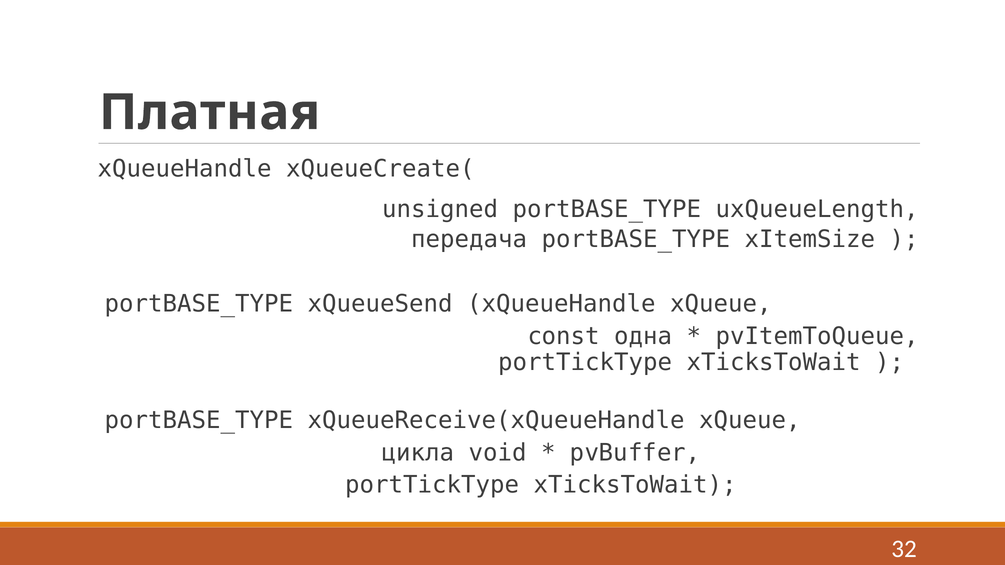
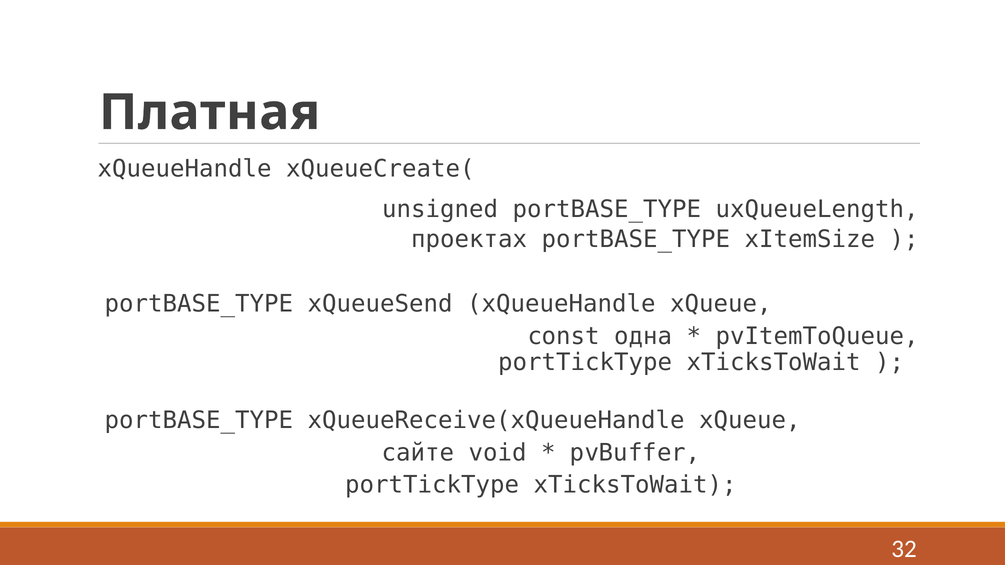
передача: передача -> проектах (469, 240)
цикла: цикла -> сайте (418, 453)
